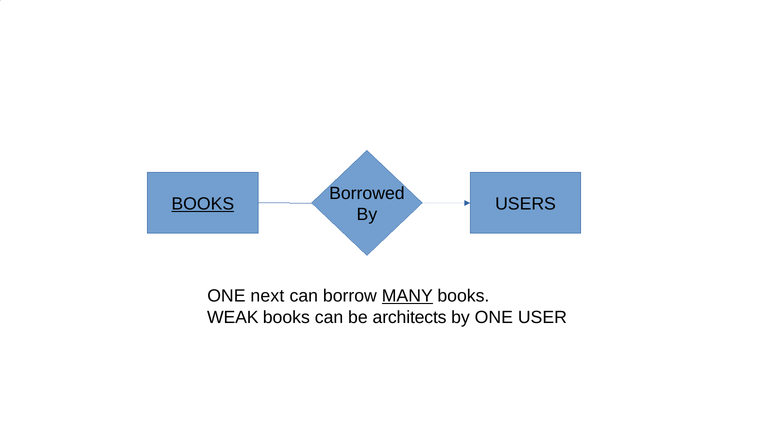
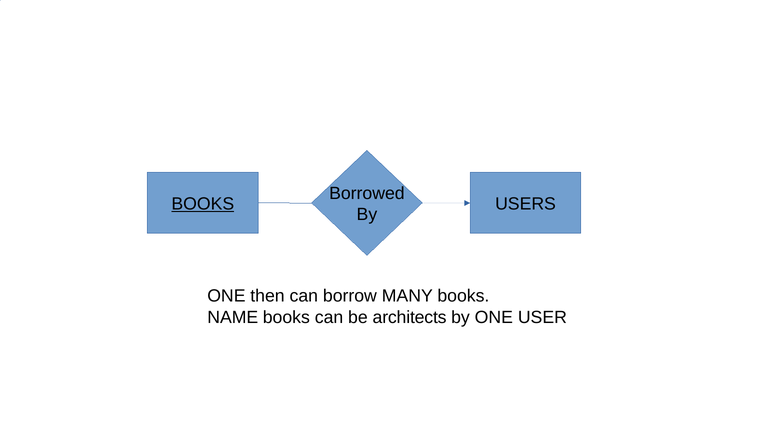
next: next -> then (268, 296)
MANY underline: present -> none (407, 296)
WEAK: WEAK -> NAME (233, 317)
